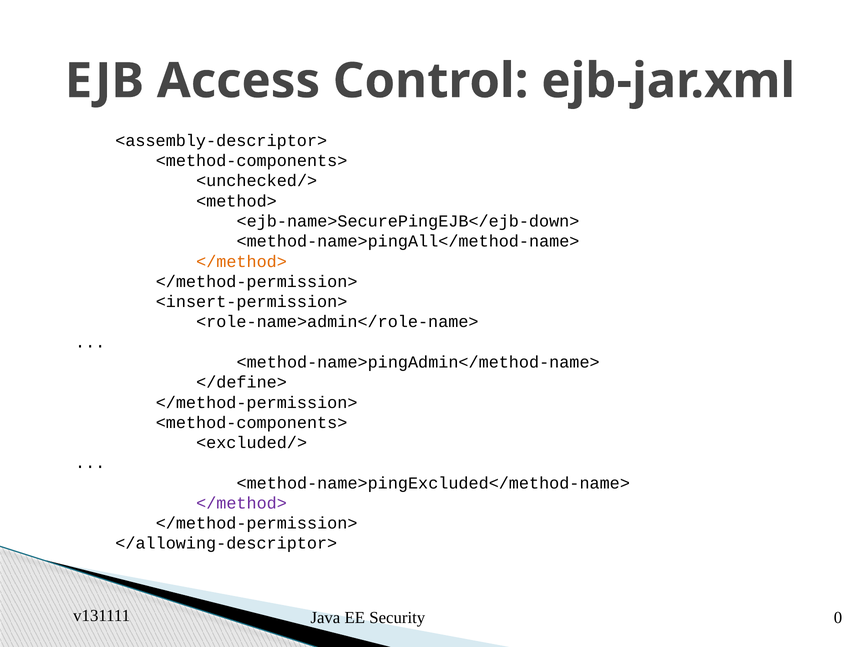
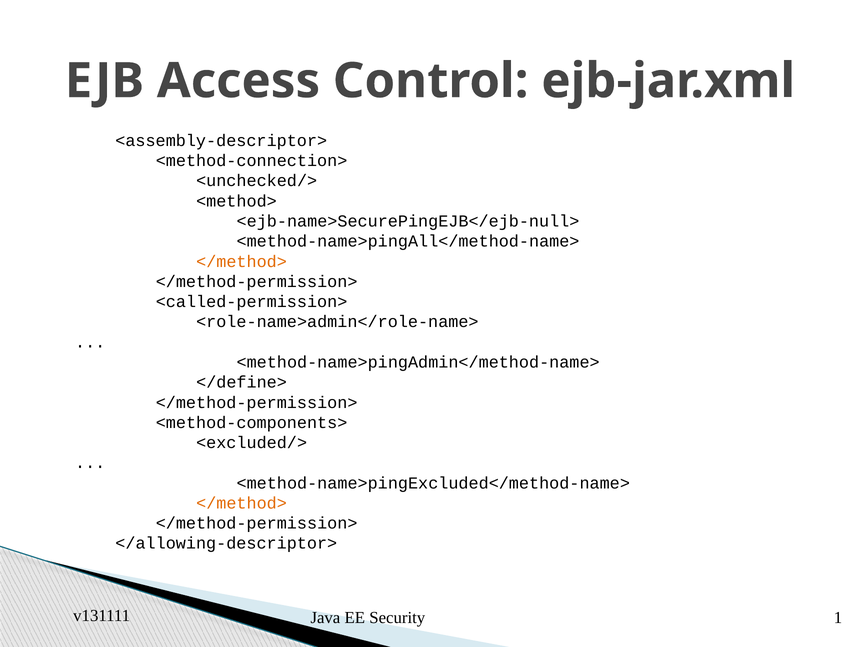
<method-components>: <method-components> -> <method-connection> (252, 161)
<ejb-name>SecurePingEJB</ejb-down>: <ejb-name>SecurePingEJB</ejb-down> -> <ejb-name>SecurePingEJB</ejb-null> (408, 221)
<insert-permission>: <insert-permission> -> <called-permission> (252, 302)
</method> colour: purple -> orange (242, 503)
0: 0 -> 1 (838, 618)
